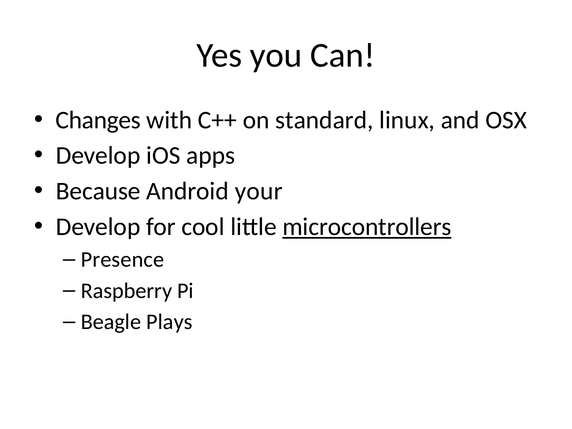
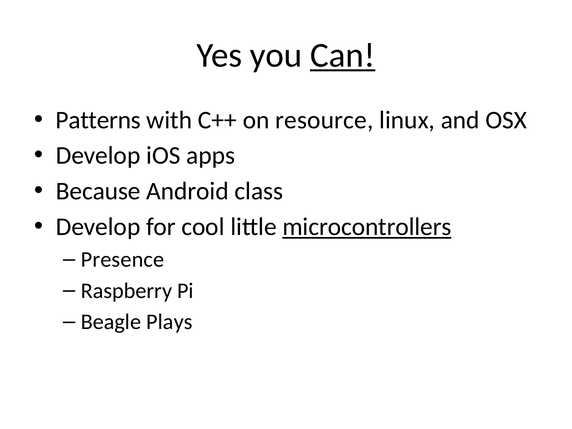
Can underline: none -> present (343, 55)
Changes: Changes -> Patterns (98, 120)
standard: standard -> resource (324, 120)
your: your -> class (259, 191)
